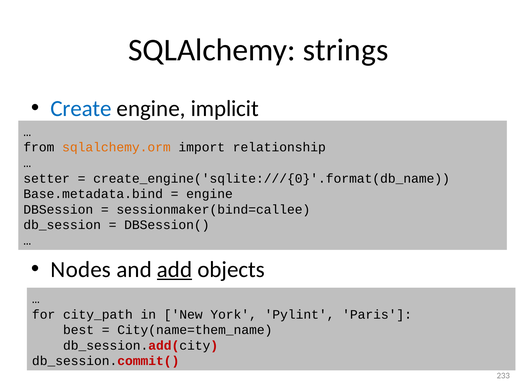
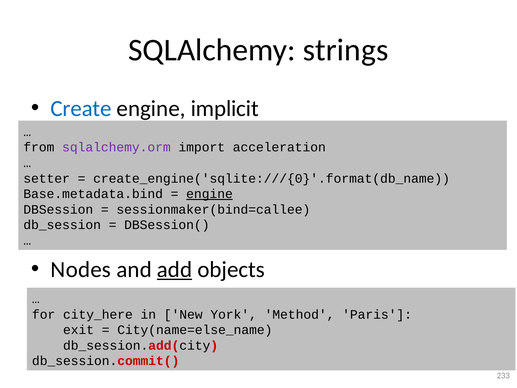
sqlalchemy.orm colour: orange -> purple (116, 147)
relationship: relationship -> acceleration (279, 147)
engine underline: none -> present (210, 194)
city_path: city_path -> city_here (98, 314)
Pylint: Pylint -> Method (300, 314)
best: best -> exit (79, 330)
City(name=them_name: City(name=them_name -> City(name=else_name (195, 330)
